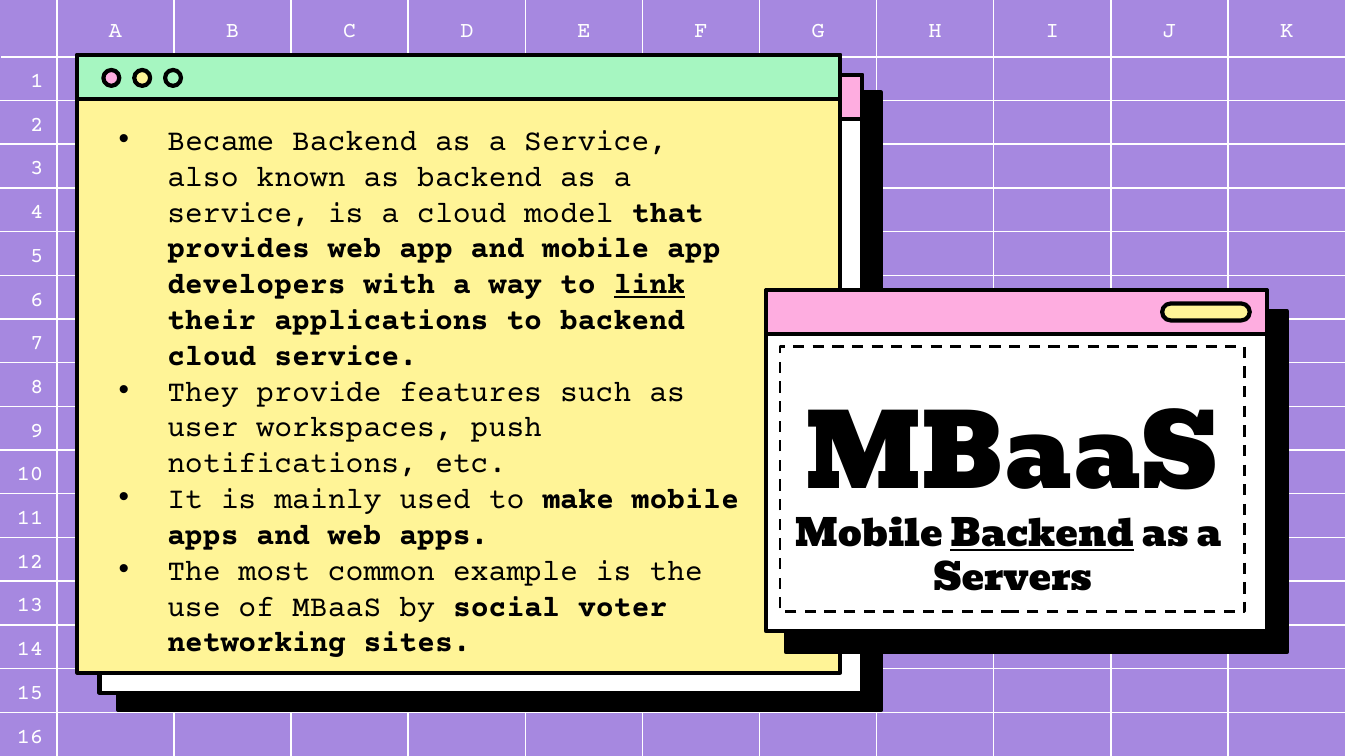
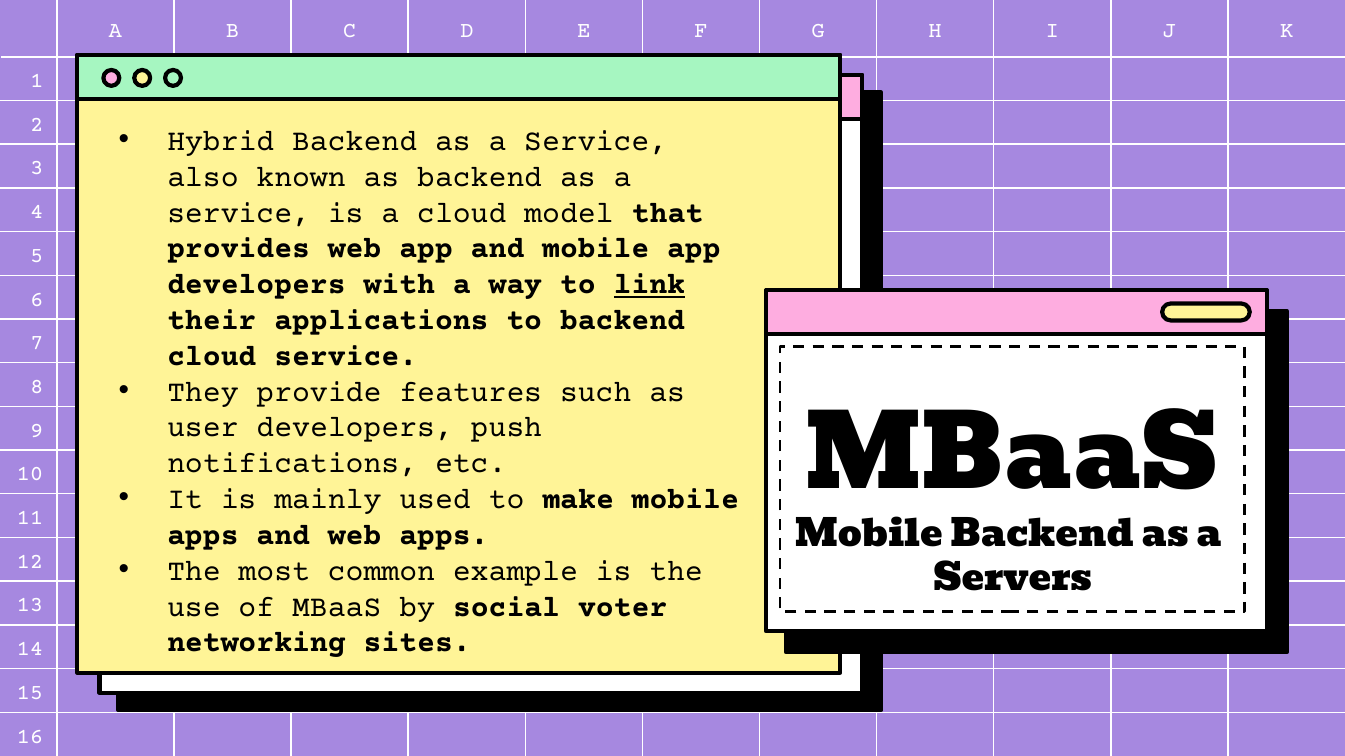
Became: Became -> Hybrid (221, 141)
user workspaces: workspaces -> developers (355, 427)
Backend underline: present -> none (1042, 534)
